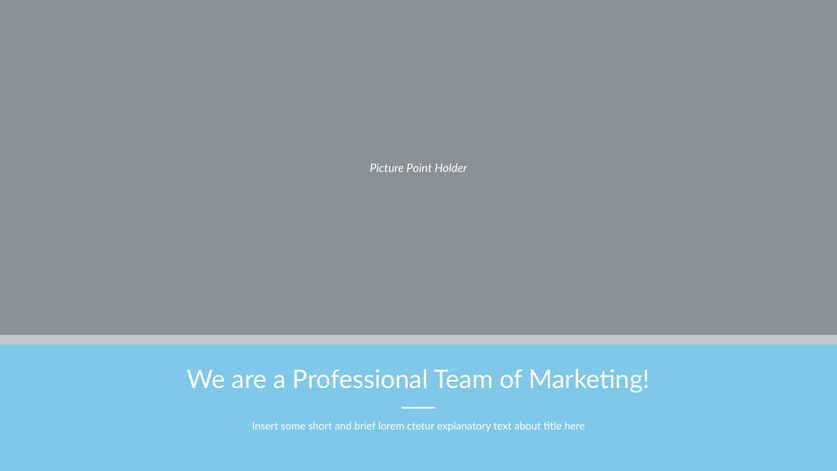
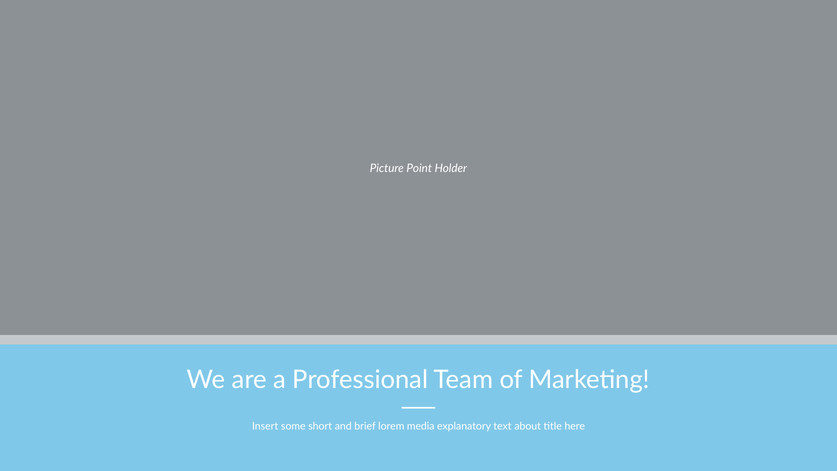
ctetur: ctetur -> media (421, 426)
